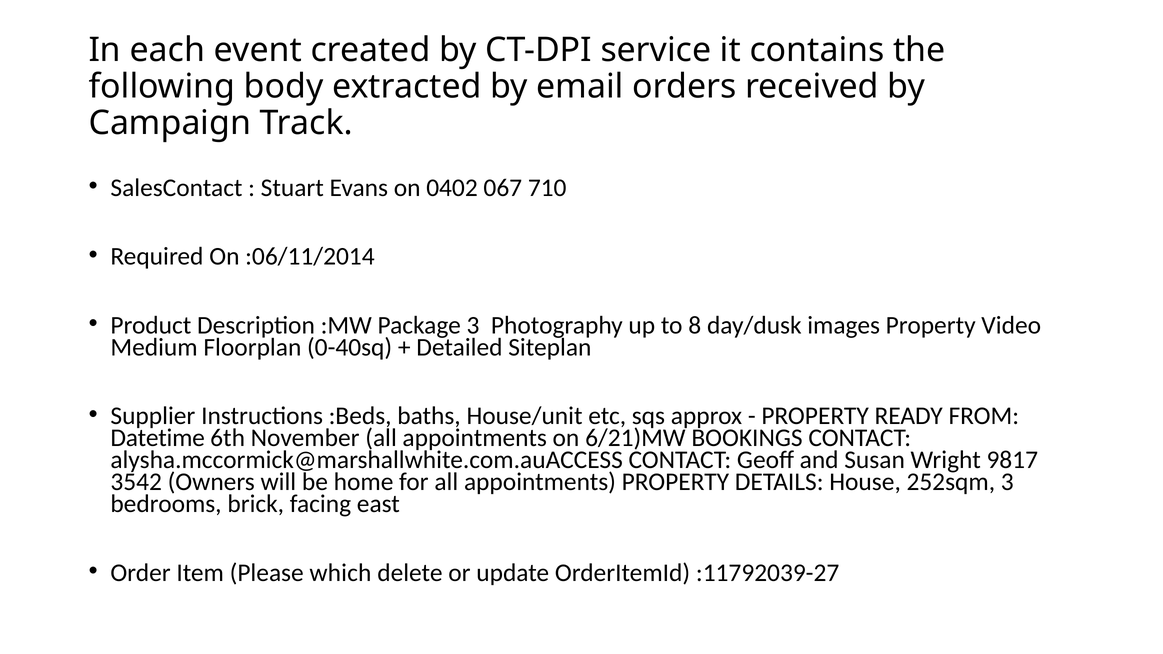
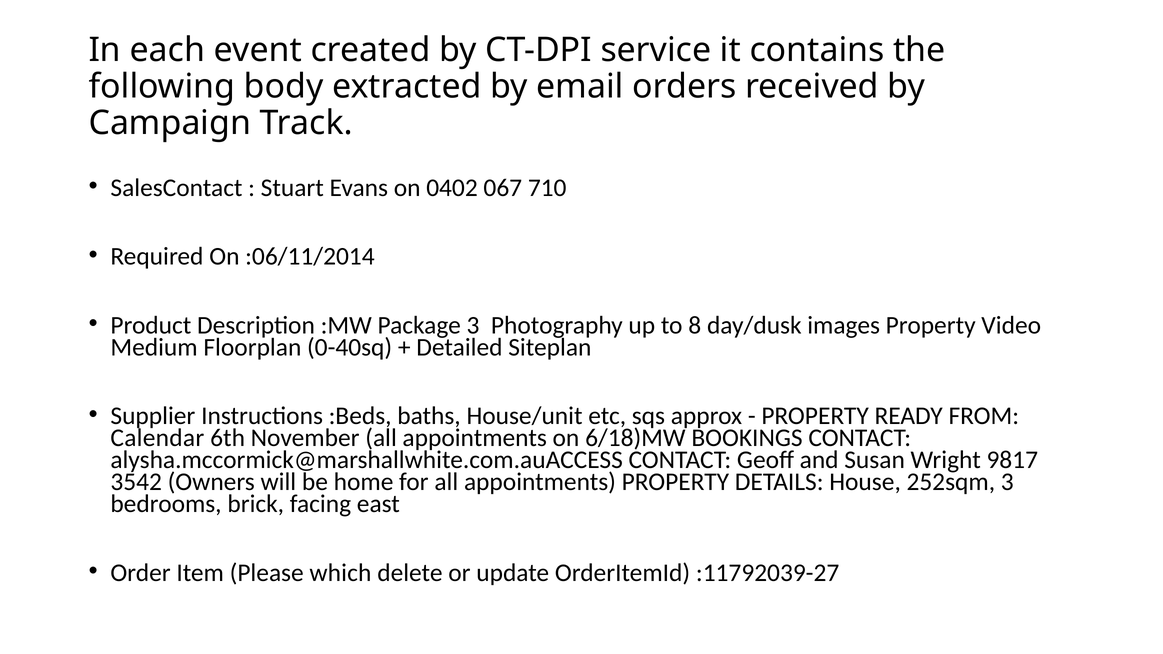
Datetime: Datetime -> Calendar (157, 438)
6/21)MW: 6/21)MW -> 6/18)MW (635, 438)
